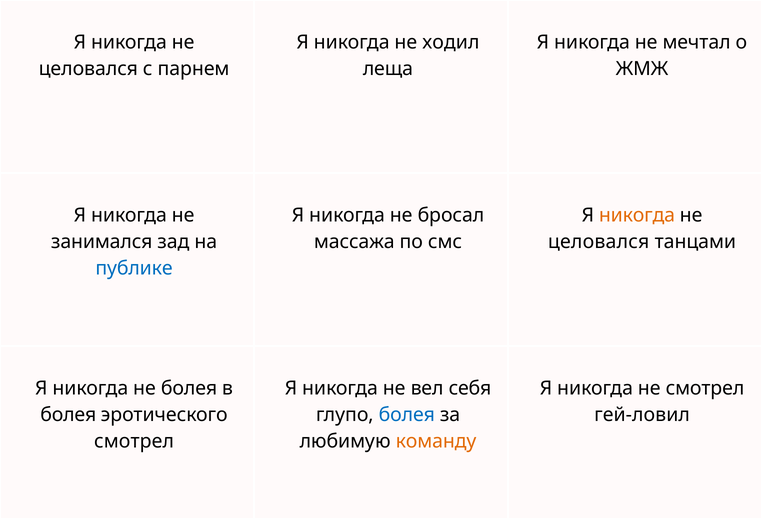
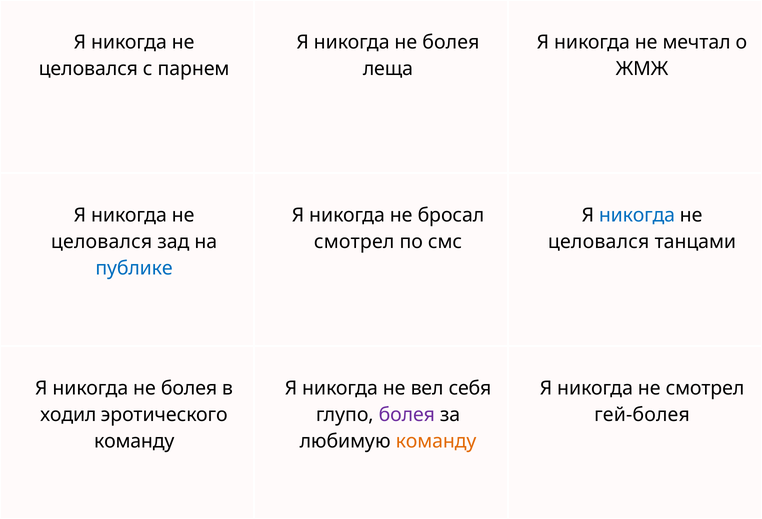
ходил: ходил -> болея (451, 42)
никогда colour: orange -> blue (637, 216)
занимался: занимался -> целовался (102, 242)
массажа: массажа -> смотрел (354, 242)
болея: болея -> ходил (68, 415)
болея colour: blue -> purple (407, 415)
гей-ловил: гей-ловил -> гей-болея (642, 415)
смотрел: смотрел -> команду (134, 441)
